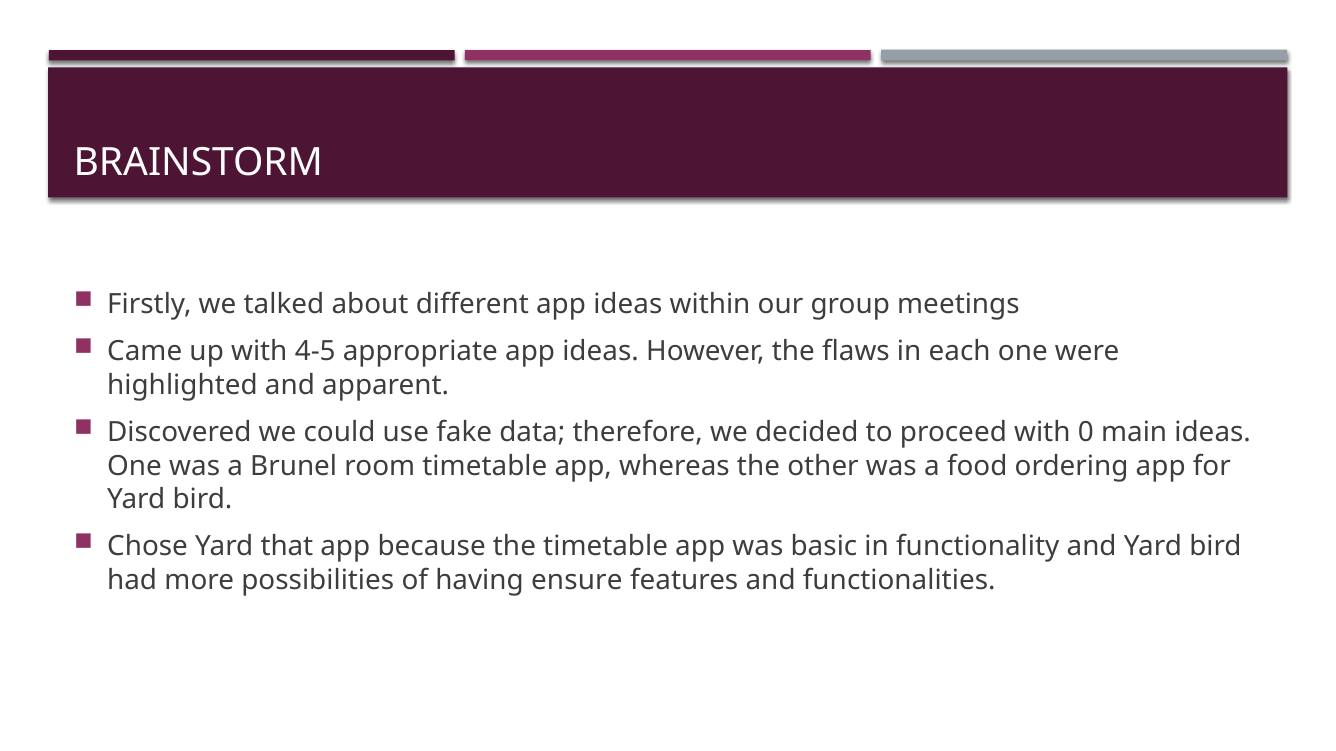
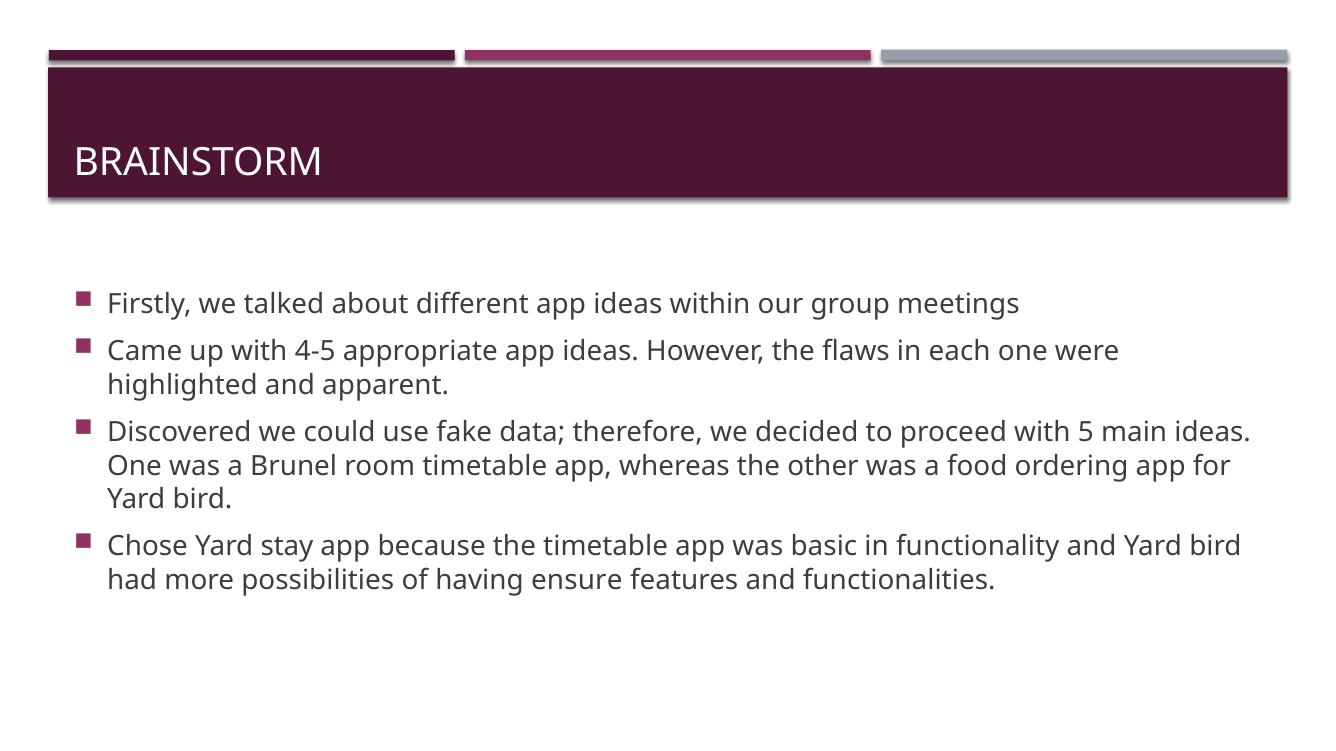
0: 0 -> 5 (1086, 433)
that: that -> stay (287, 547)
